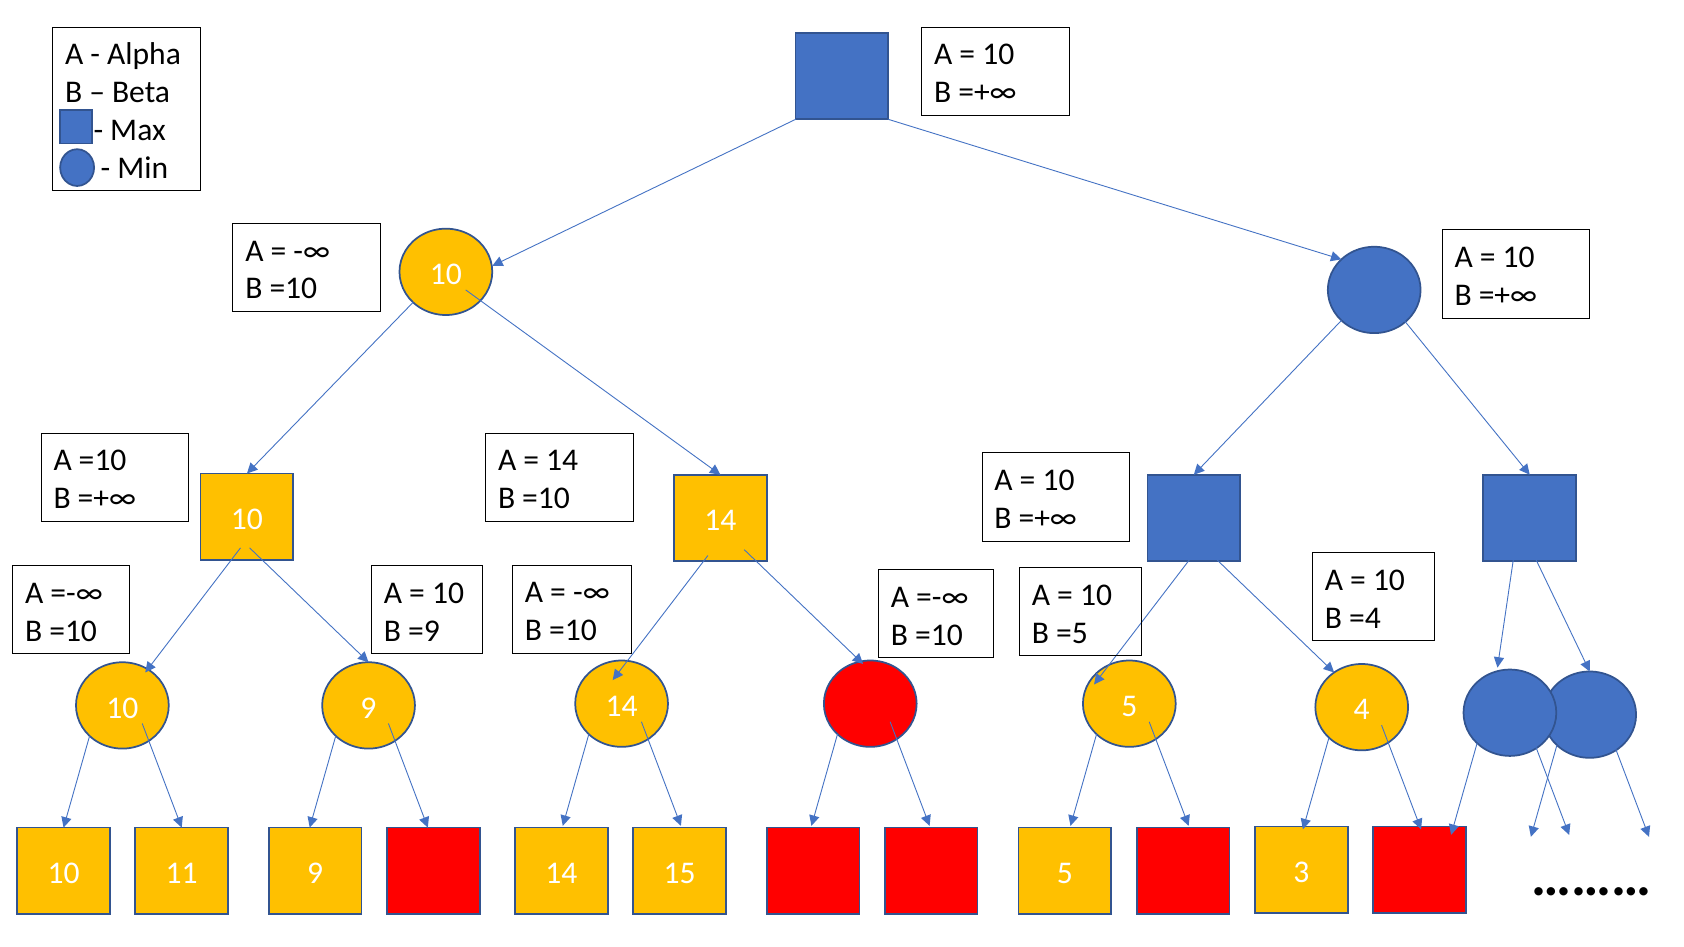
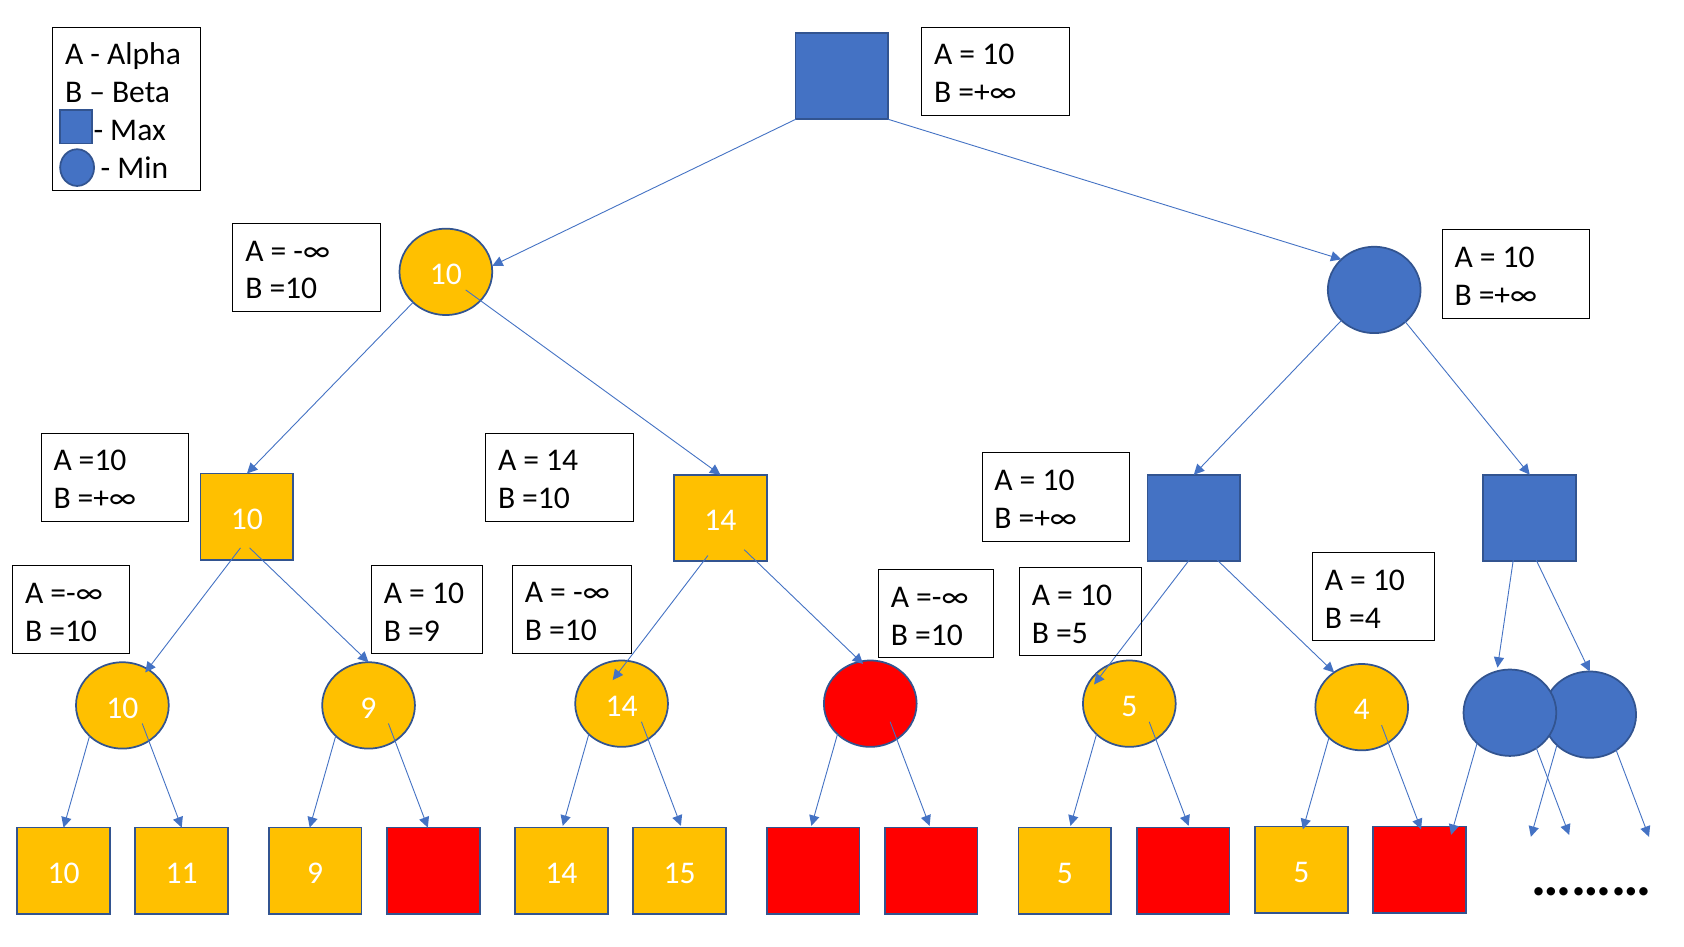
5 3: 3 -> 5 (1301, 872)
